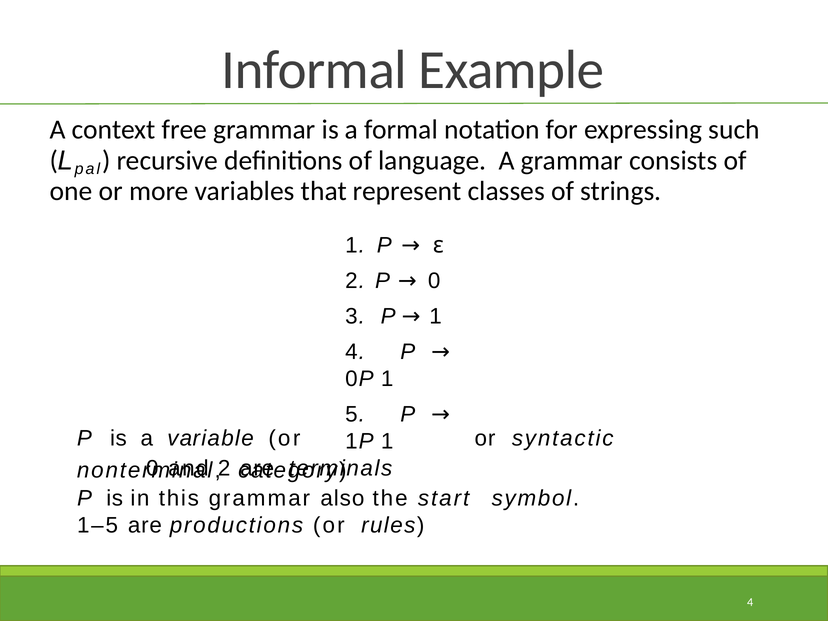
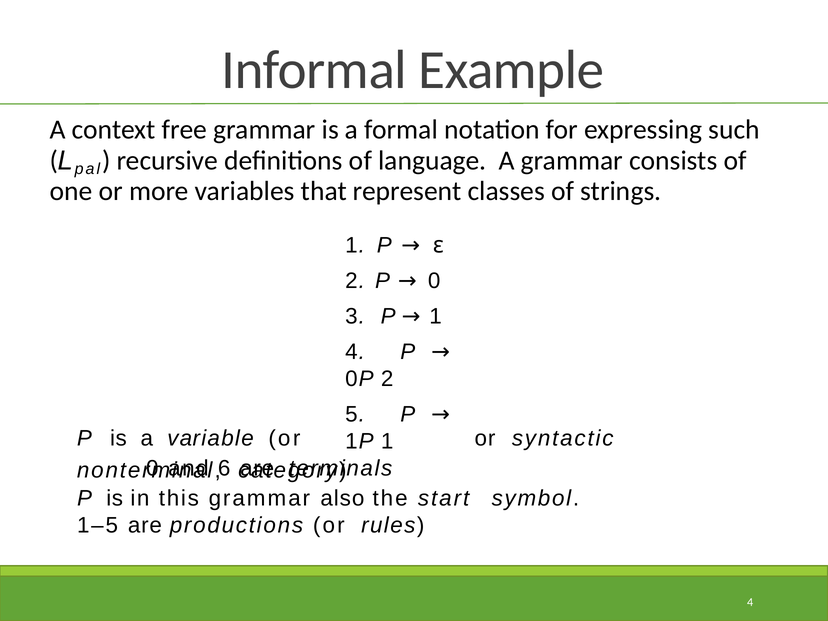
0P 1: 1 -> 2 (387, 379)
2: 2 -> 6 (224, 468)
